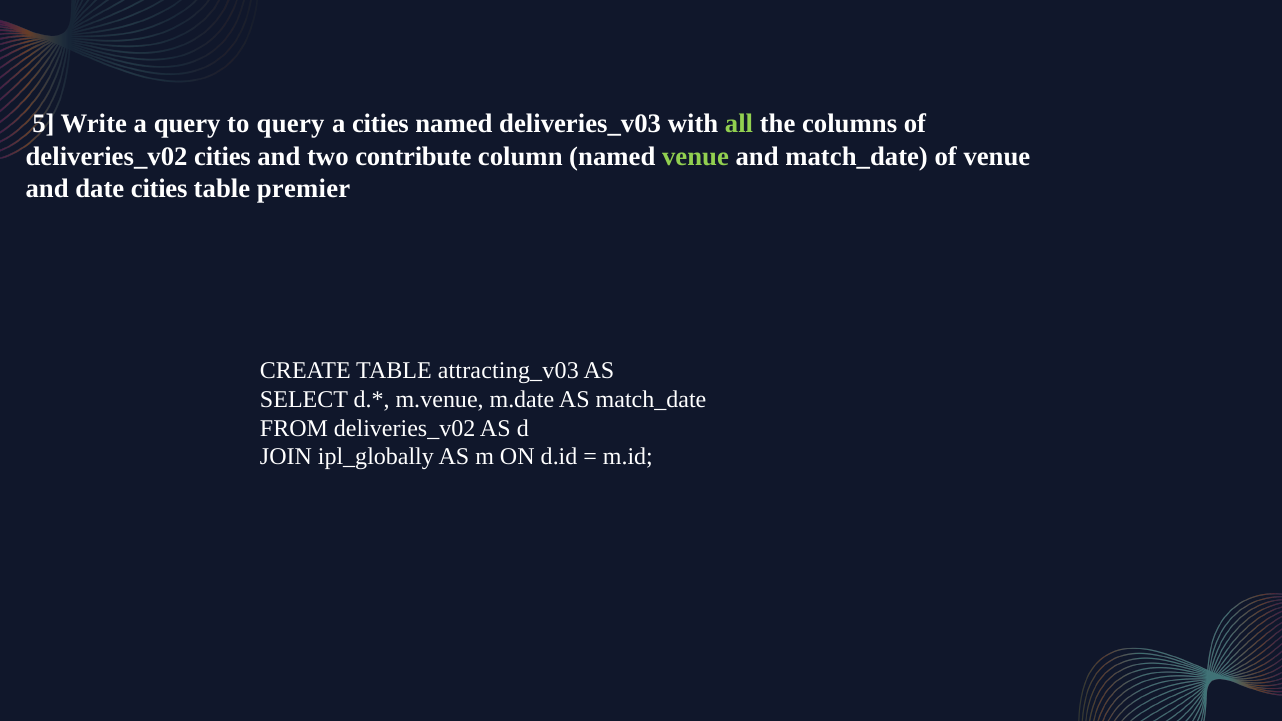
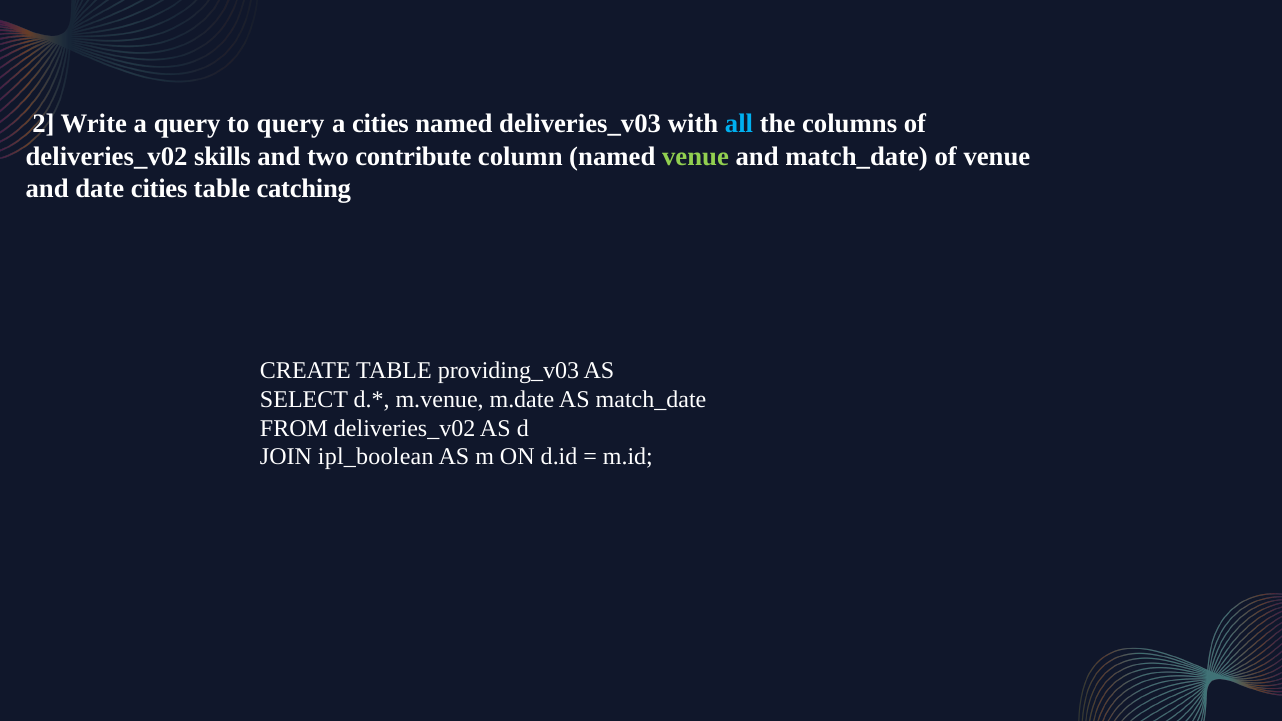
5: 5 -> 2 (43, 124)
all colour: light green -> light blue (739, 124)
deliveries_v02 cities: cities -> skills (223, 156)
premier: premier -> catching (304, 188)
attracting_v03: attracting_v03 -> providing_v03 (508, 370)
ipl_globally: ipl_globally -> ipl_boolean (376, 457)
